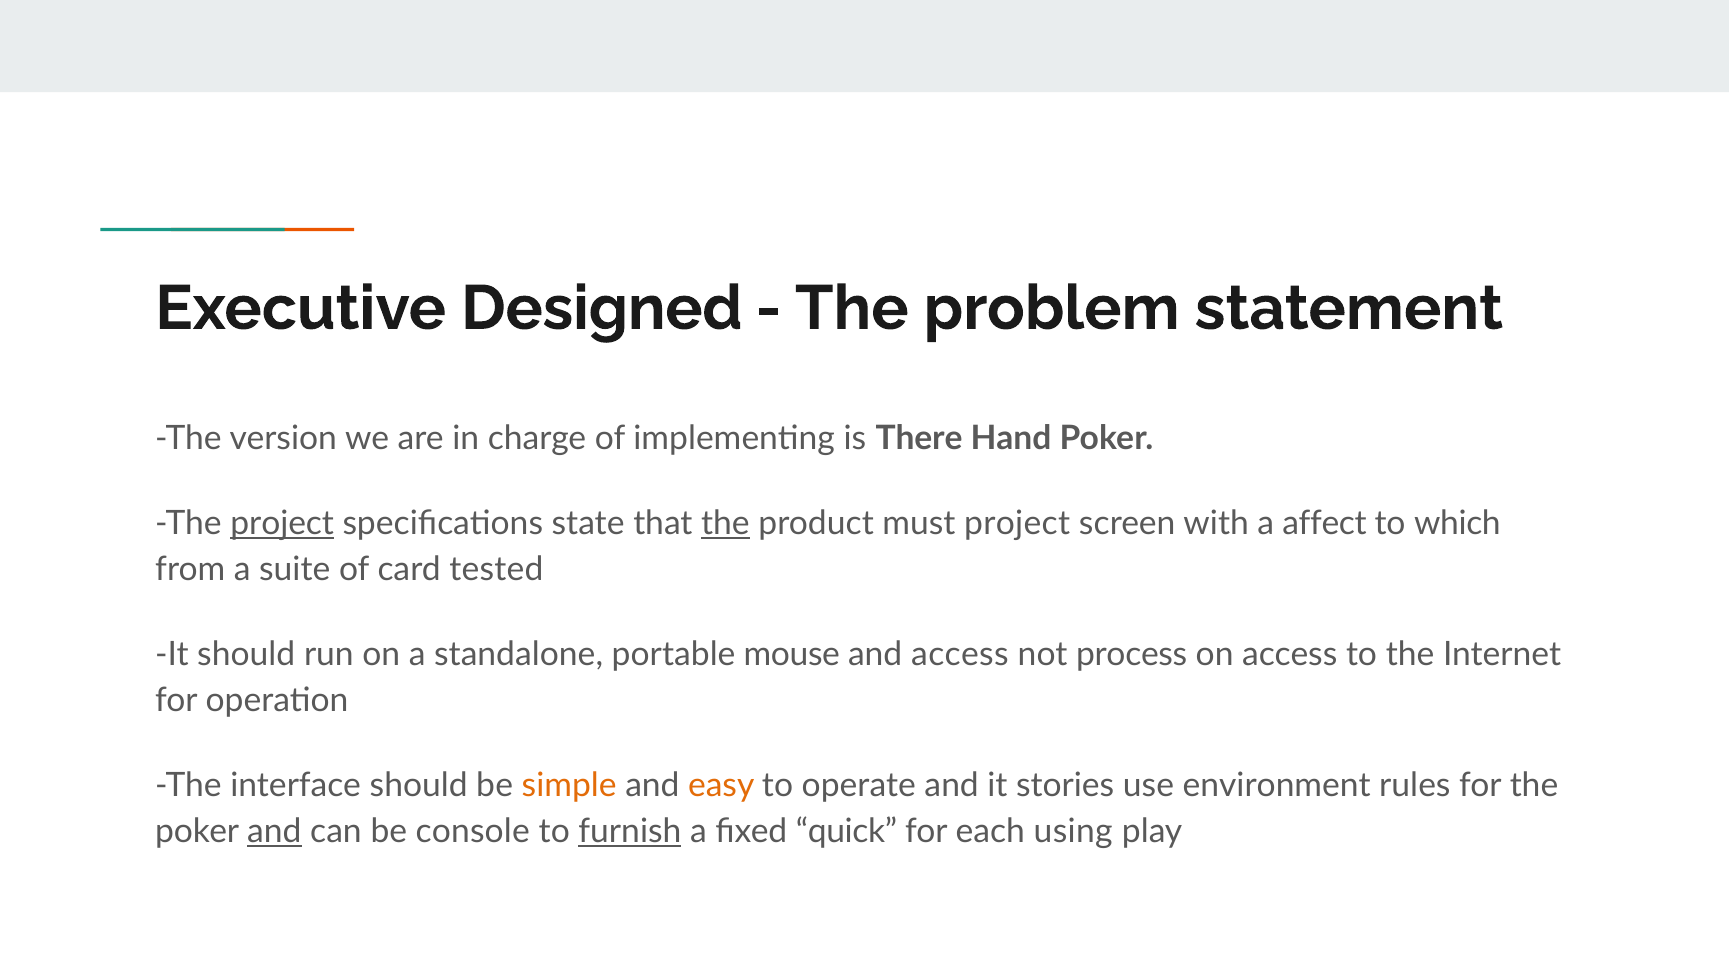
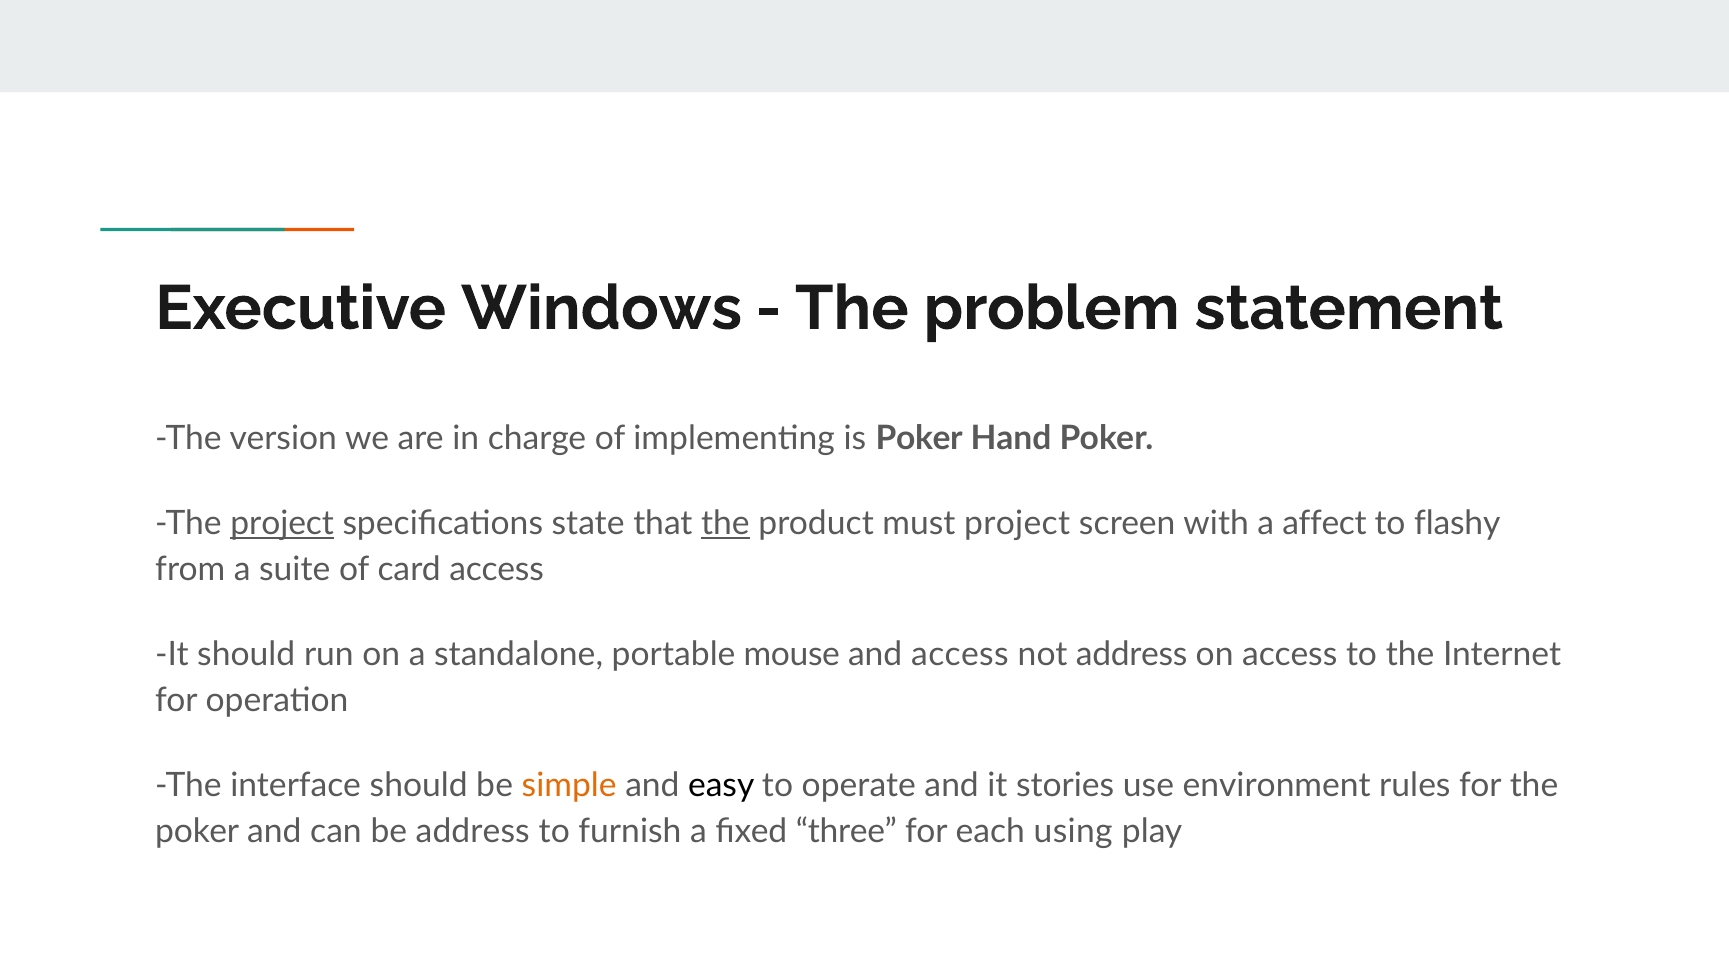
Designed: Designed -> Windows (602, 308)
is There: There -> Poker (919, 439)
which: which -> flashy (1457, 524)
card tested: tested -> access (497, 570)
not process: process -> address (1132, 655)
easy colour: orange -> black (721, 786)
and underline: present -> none (274, 832)
be console: console -> address (473, 832)
furnish underline: present -> none (630, 832)
quick: quick -> three (846, 832)
